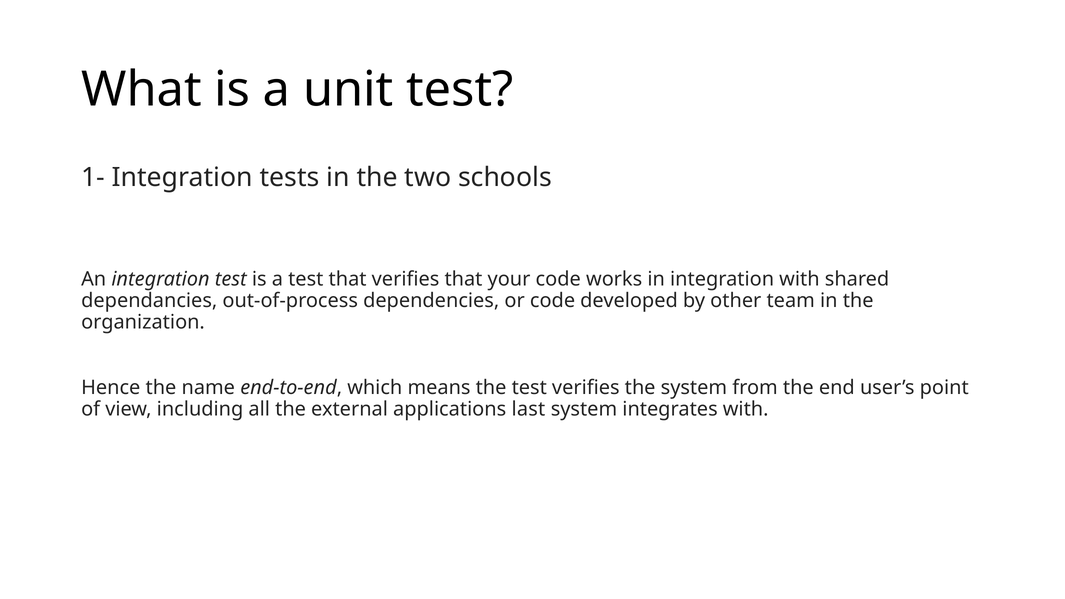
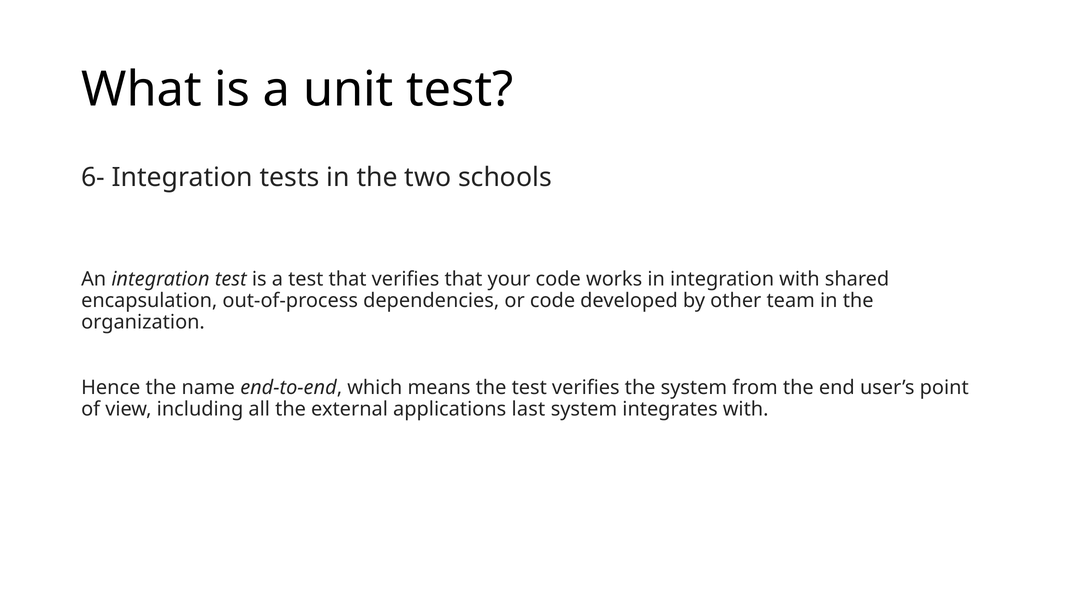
1-: 1- -> 6- (93, 178)
dependancies: dependancies -> encapsulation (149, 301)
